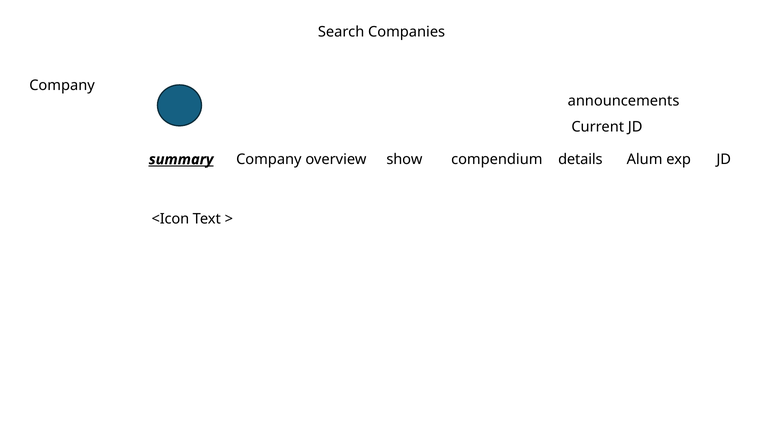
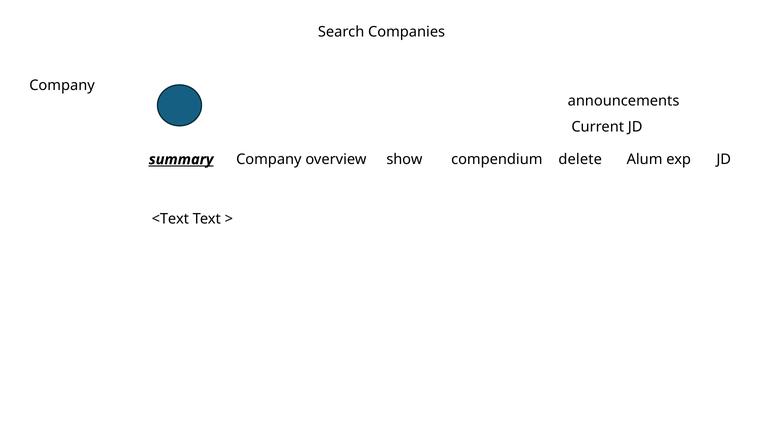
details: details -> delete (580, 160)
<Icon: <Icon -> <Text (170, 219)
